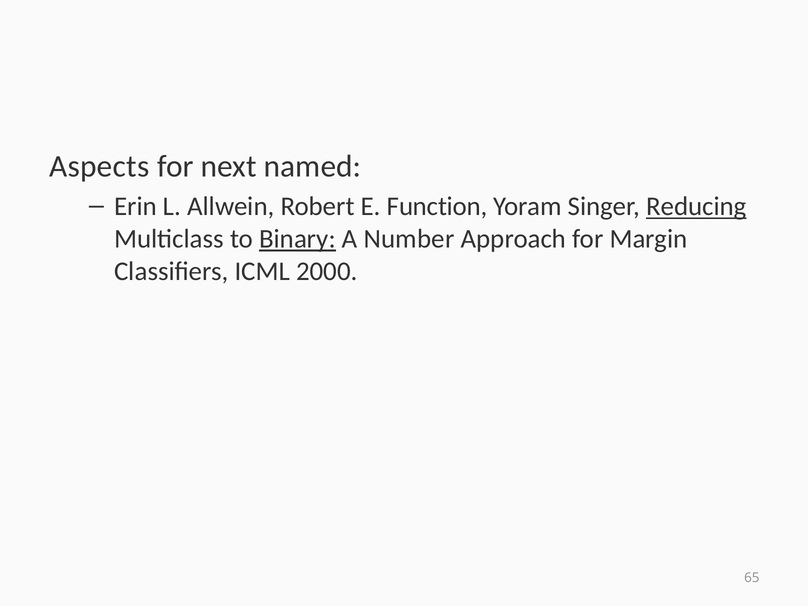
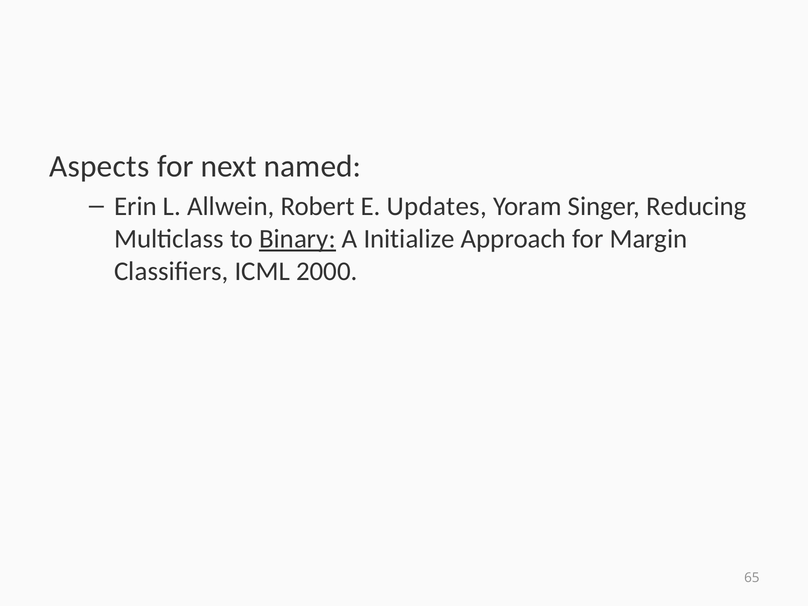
Function: Function -> Updates (437, 207)
Reducing underline: present -> none (696, 207)
Number: Number -> Initialize (409, 239)
